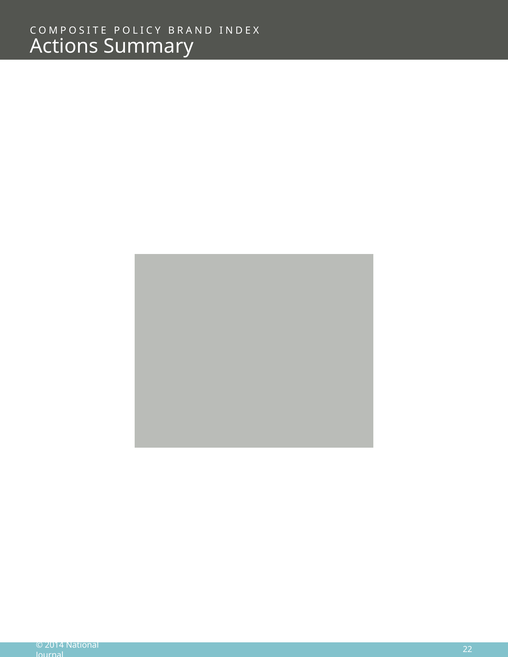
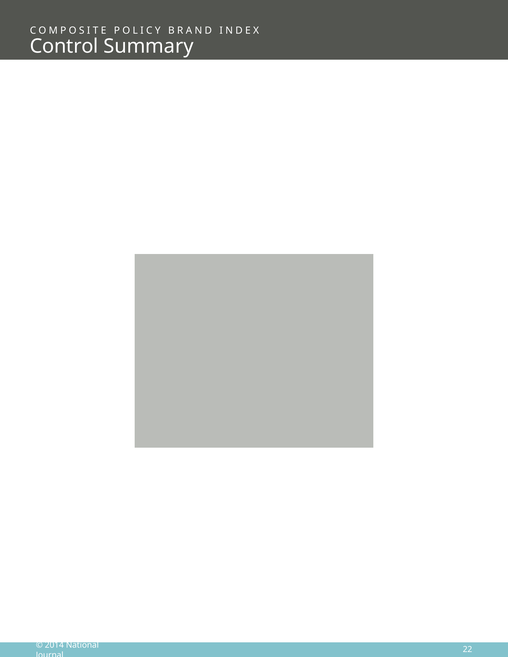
Actions: Actions -> Control (64, 46)
